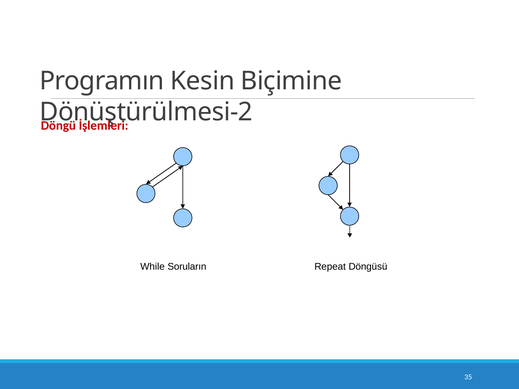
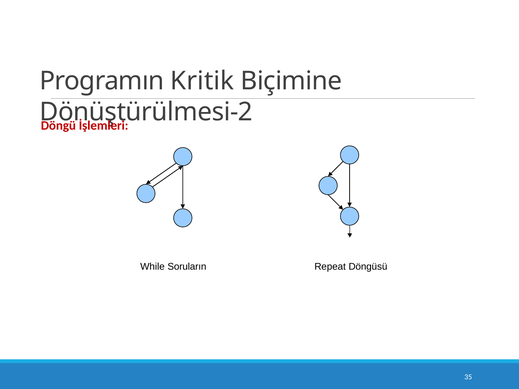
Kesin: Kesin -> Kritik (202, 81)
